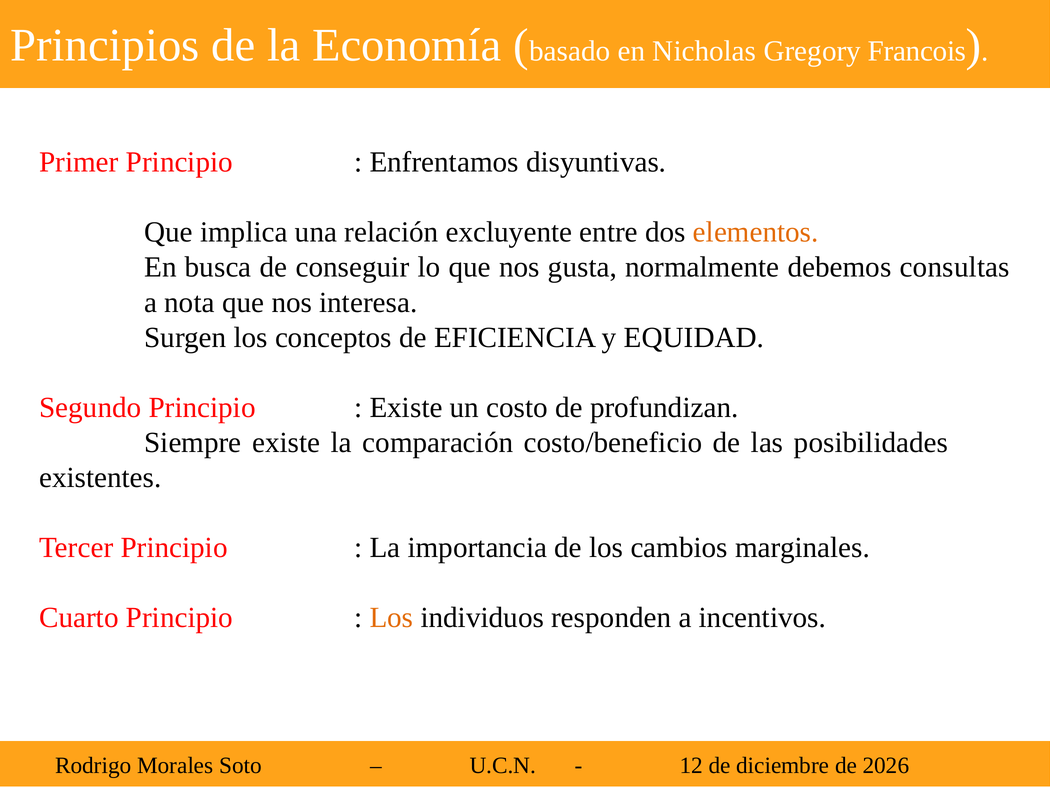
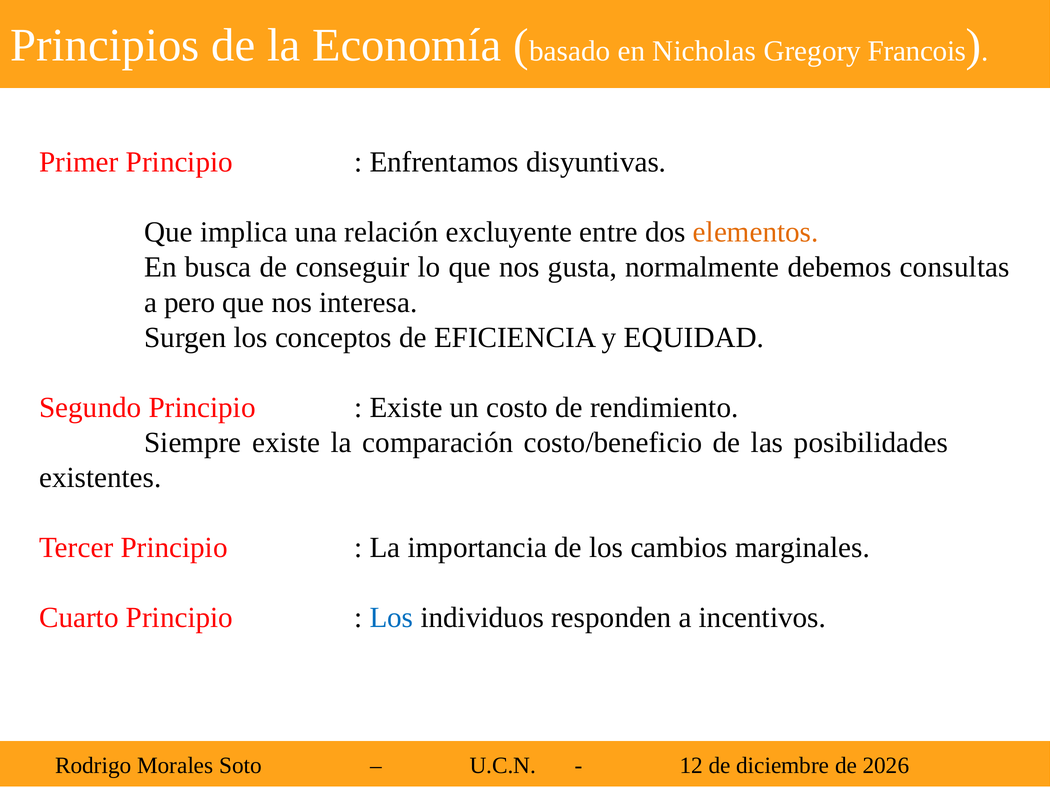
nota: nota -> pero (190, 302)
profundizan: profundizan -> rendimiento (664, 407)
Los colour: orange -> blue (391, 617)
